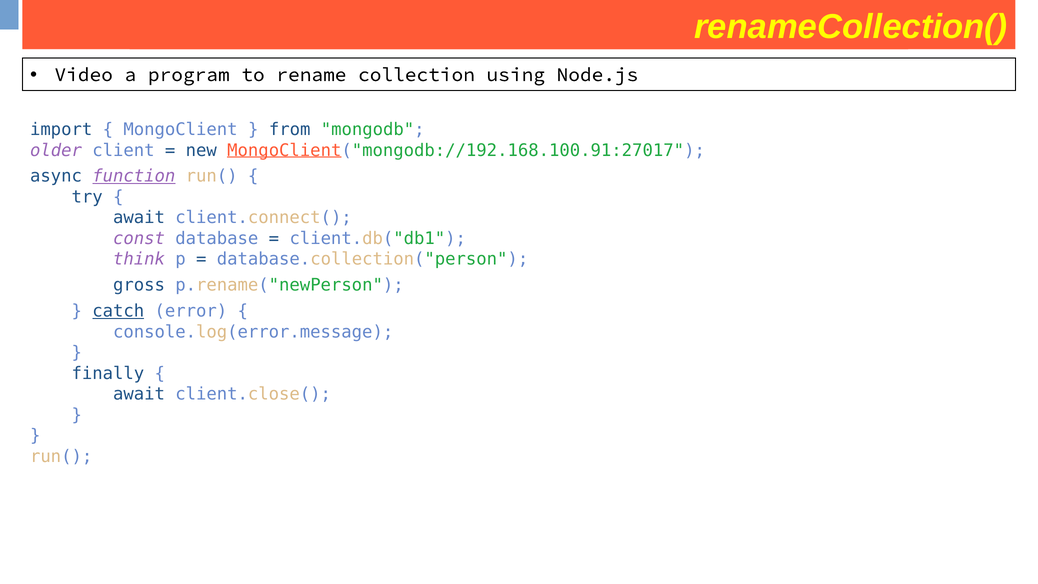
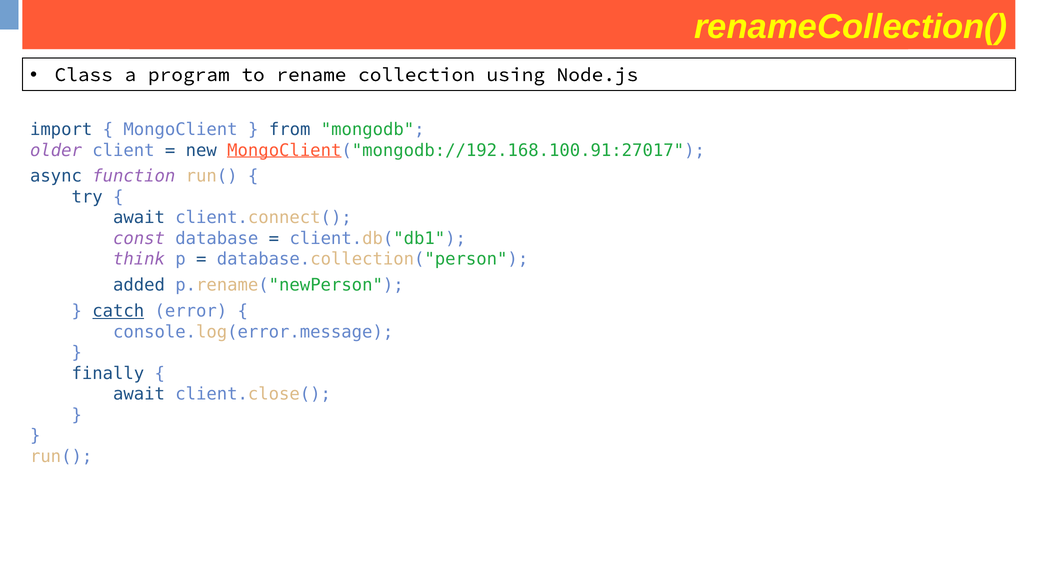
Video: Video -> Class (84, 75)
function underline: present -> none (134, 176)
gross: gross -> added (139, 285)
